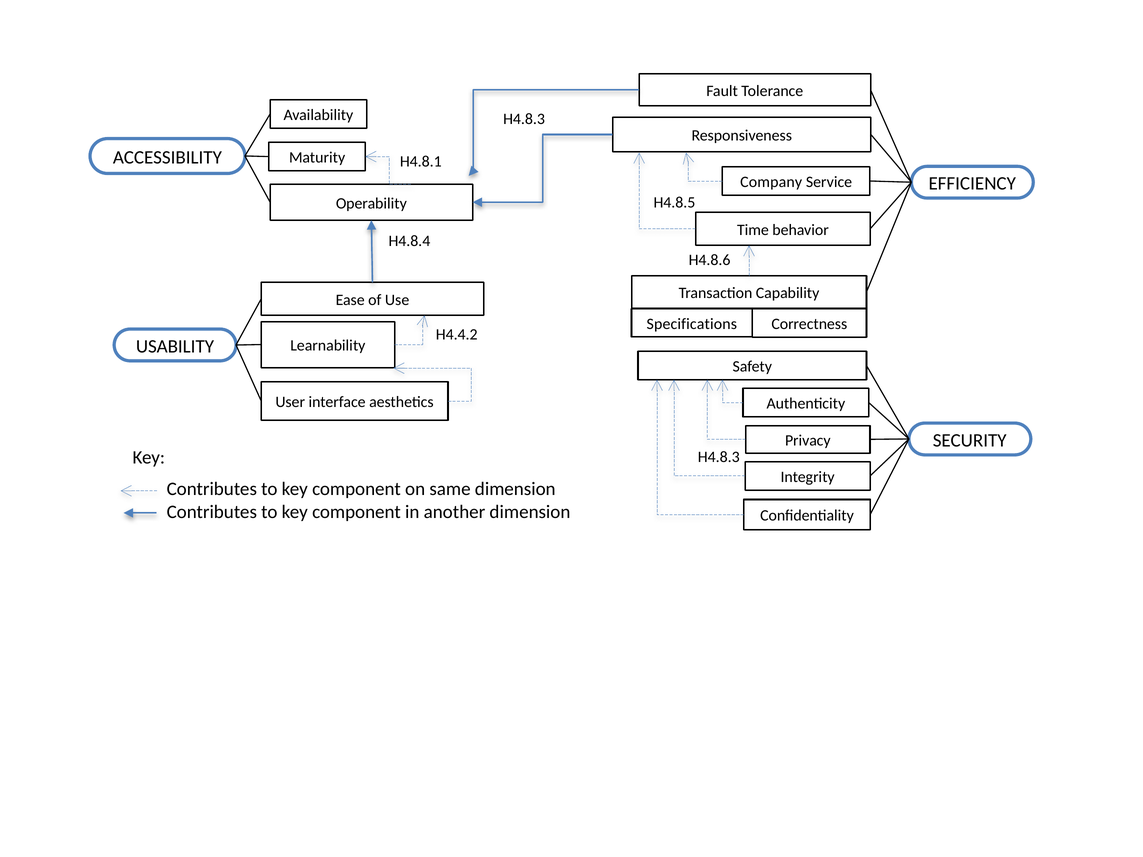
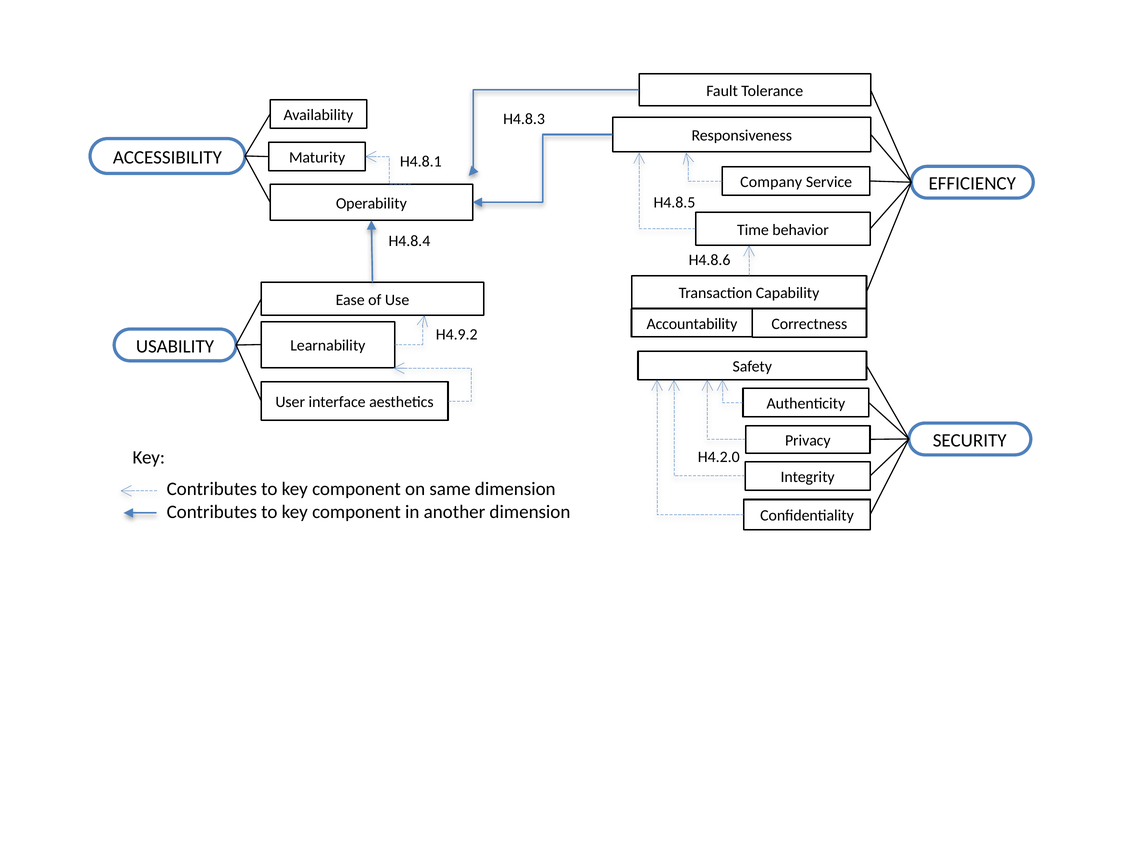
Specifications: Specifications -> Accountability (692, 324)
H4.4.2: H4.4.2 -> H4.9.2 (457, 335)
H4.8.3: H4.8.3 -> H4.2.0 (719, 457)
